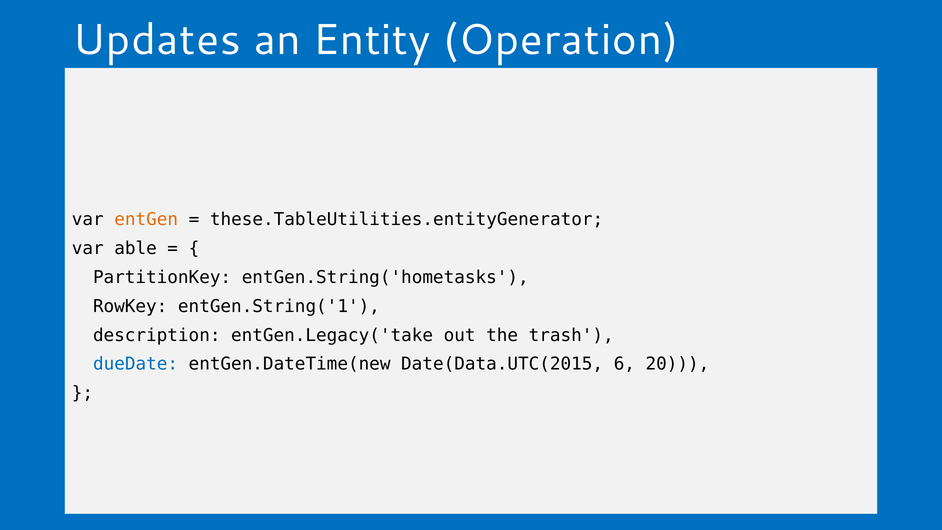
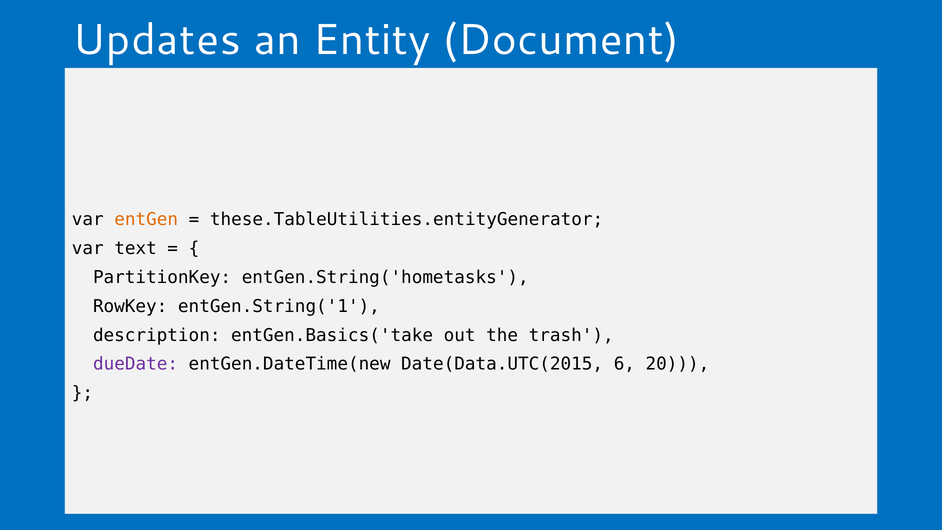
Operation: Operation -> Document (561, 40)
able: able -> text (136, 248)
entGen.Legacy('take: entGen.Legacy('take -> entGen.Basics('take (332, 335)
dueDate colour: blue -> purple (136, 364)
